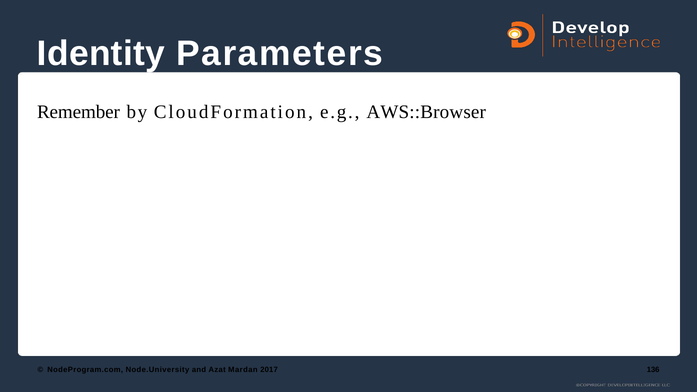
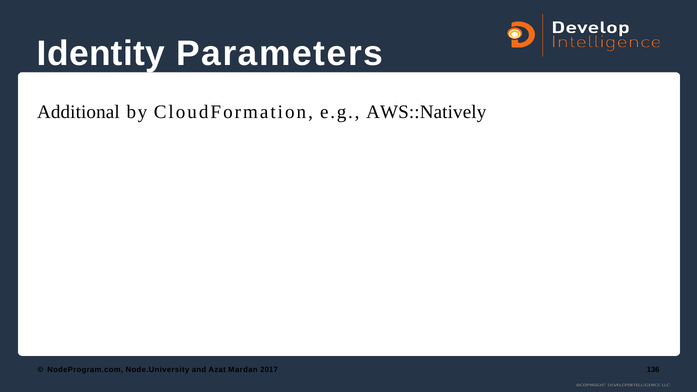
Remember: Remember -> Additional (78, 112)
AWS::Browser: AWS::Browser -> AWS::Natively (426, 112)
